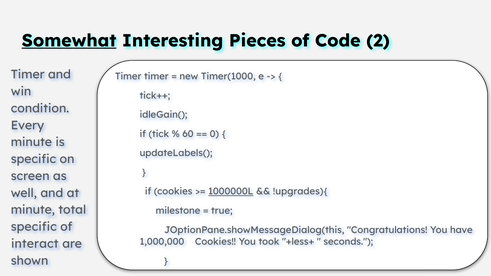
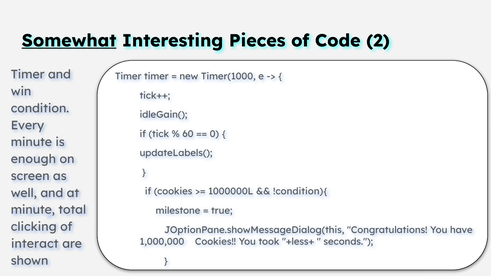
specific: specific -> enough (33, 159)
1000000L underline: present -> none (231, 192)
!upgrades){: !upgrades){ -> !condition){ (300, 192)
specific: specific -> clicking (34, 227)
